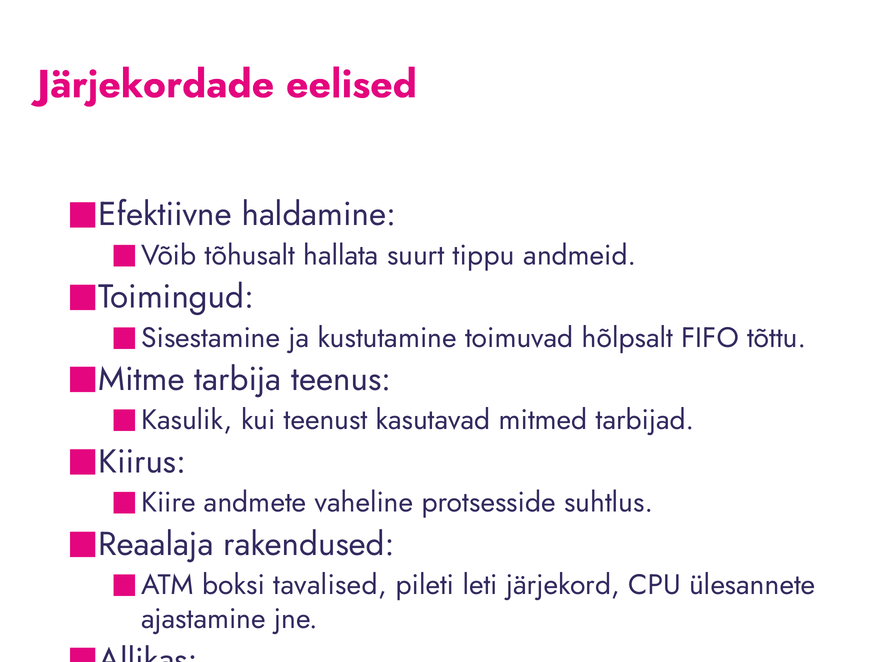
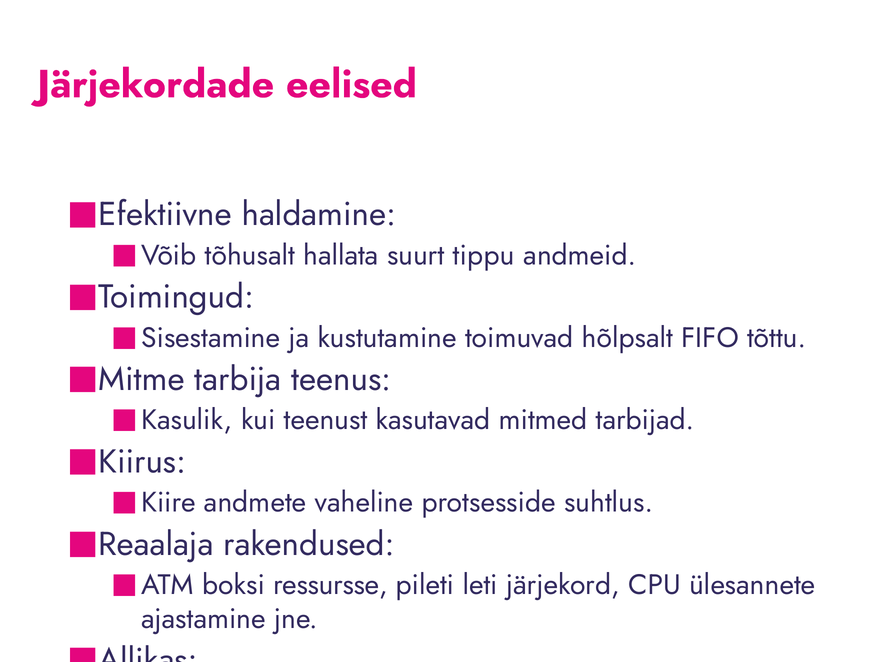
tavalised: tavalised -> ressursse (330, 585)
